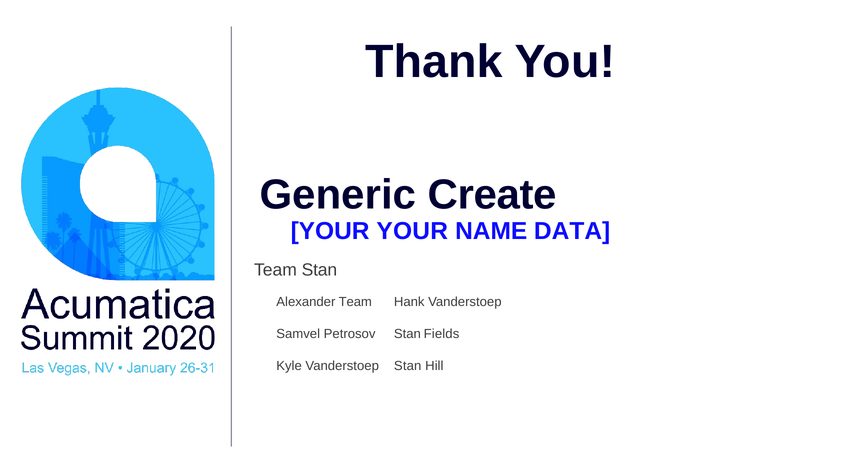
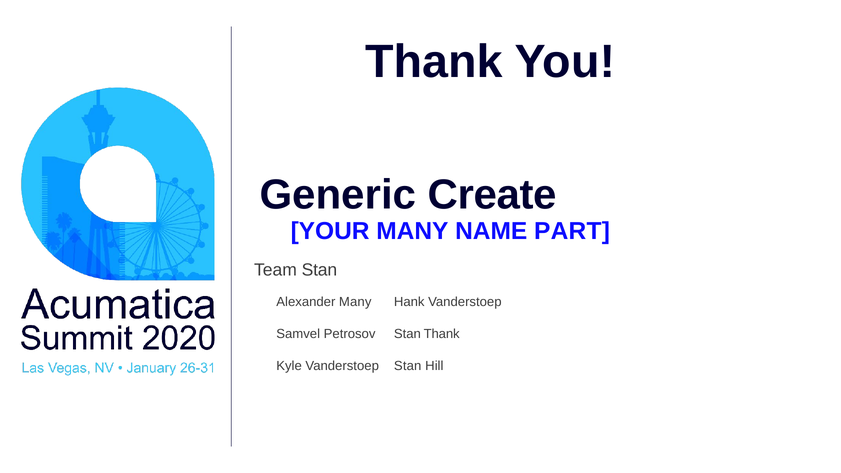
YOUR YOUR: YOUR -> MANY (412, 231)
DATA: DATA -> PART (572, 231)
Alexander Team: Team -> Many (355, 302)
Stan Fields: Fields -> Thank (442, 334)
